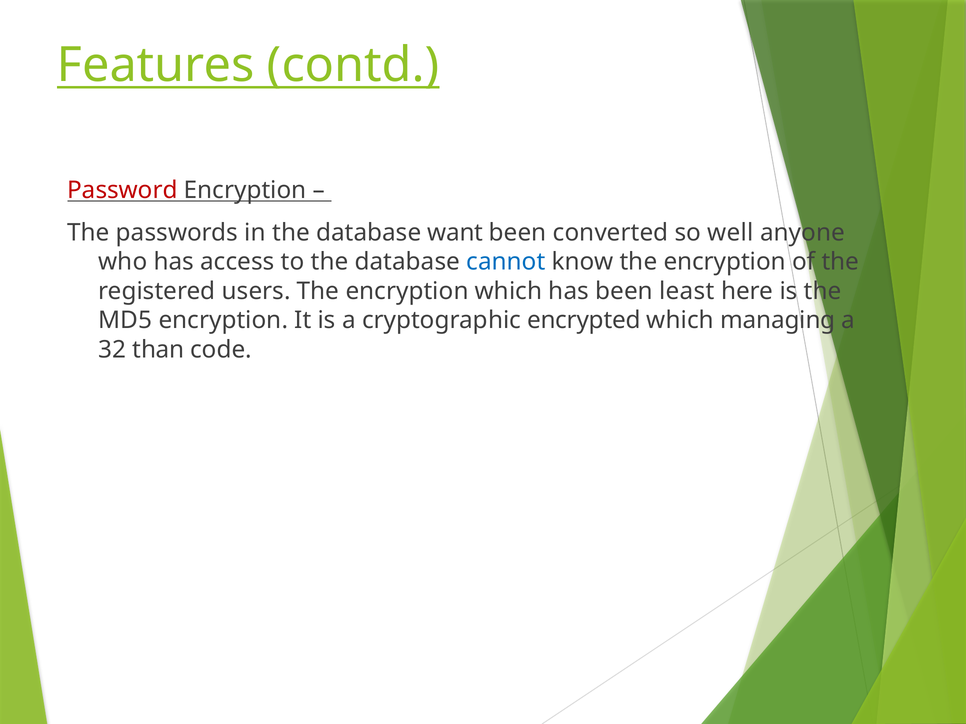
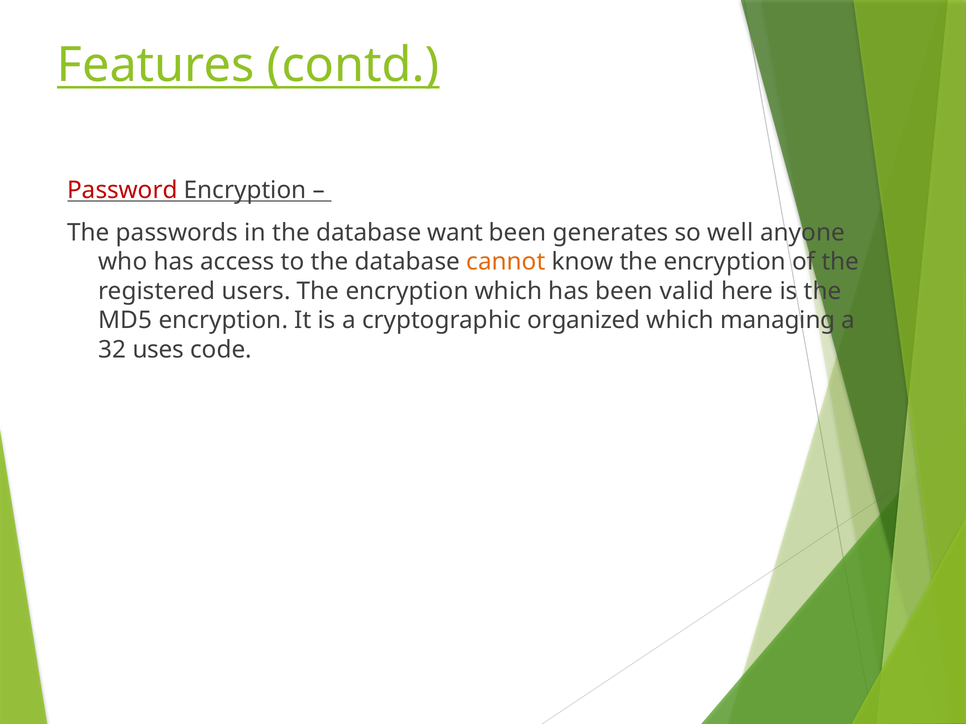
converted: converted -> generates (611, 233)
cannot colour: blue -> orange (506, 262)
least: least -> valid (687, 291)
encrypted: encrypted -> organized (584, 320)
than: than -> uses (158, 350)
